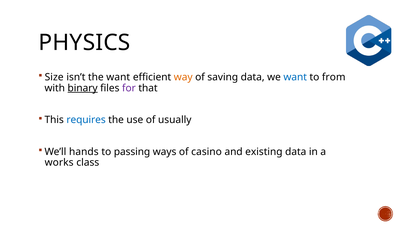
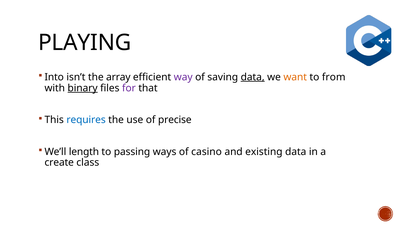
PHYSICS: PHYSICS -> PLAYING (85, 43)
Size: Size -> Into (54, 77)
the want: want -> array (118, 77)
way colour: orange -> purple (183, 77)
data underline: none -> present (253, 77)
want colour: blue -> orange (295, 77)
usually: usually -> precise (175, 120)
hands: hands -> length (84, 152)
works: works -> create (59, 163)
